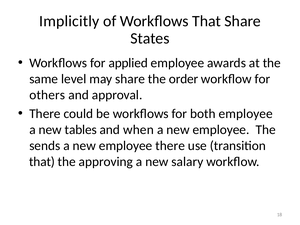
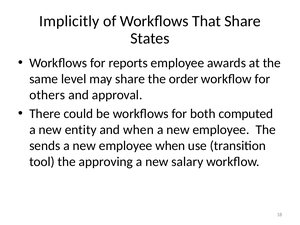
applied: applied -> reports (128, 63)
both employee: employee -> computed (246, 114)
tables: tables -> entity (81, 130)
employee there: there -> when (170, 146)
that: that -> tool (42, 162)
